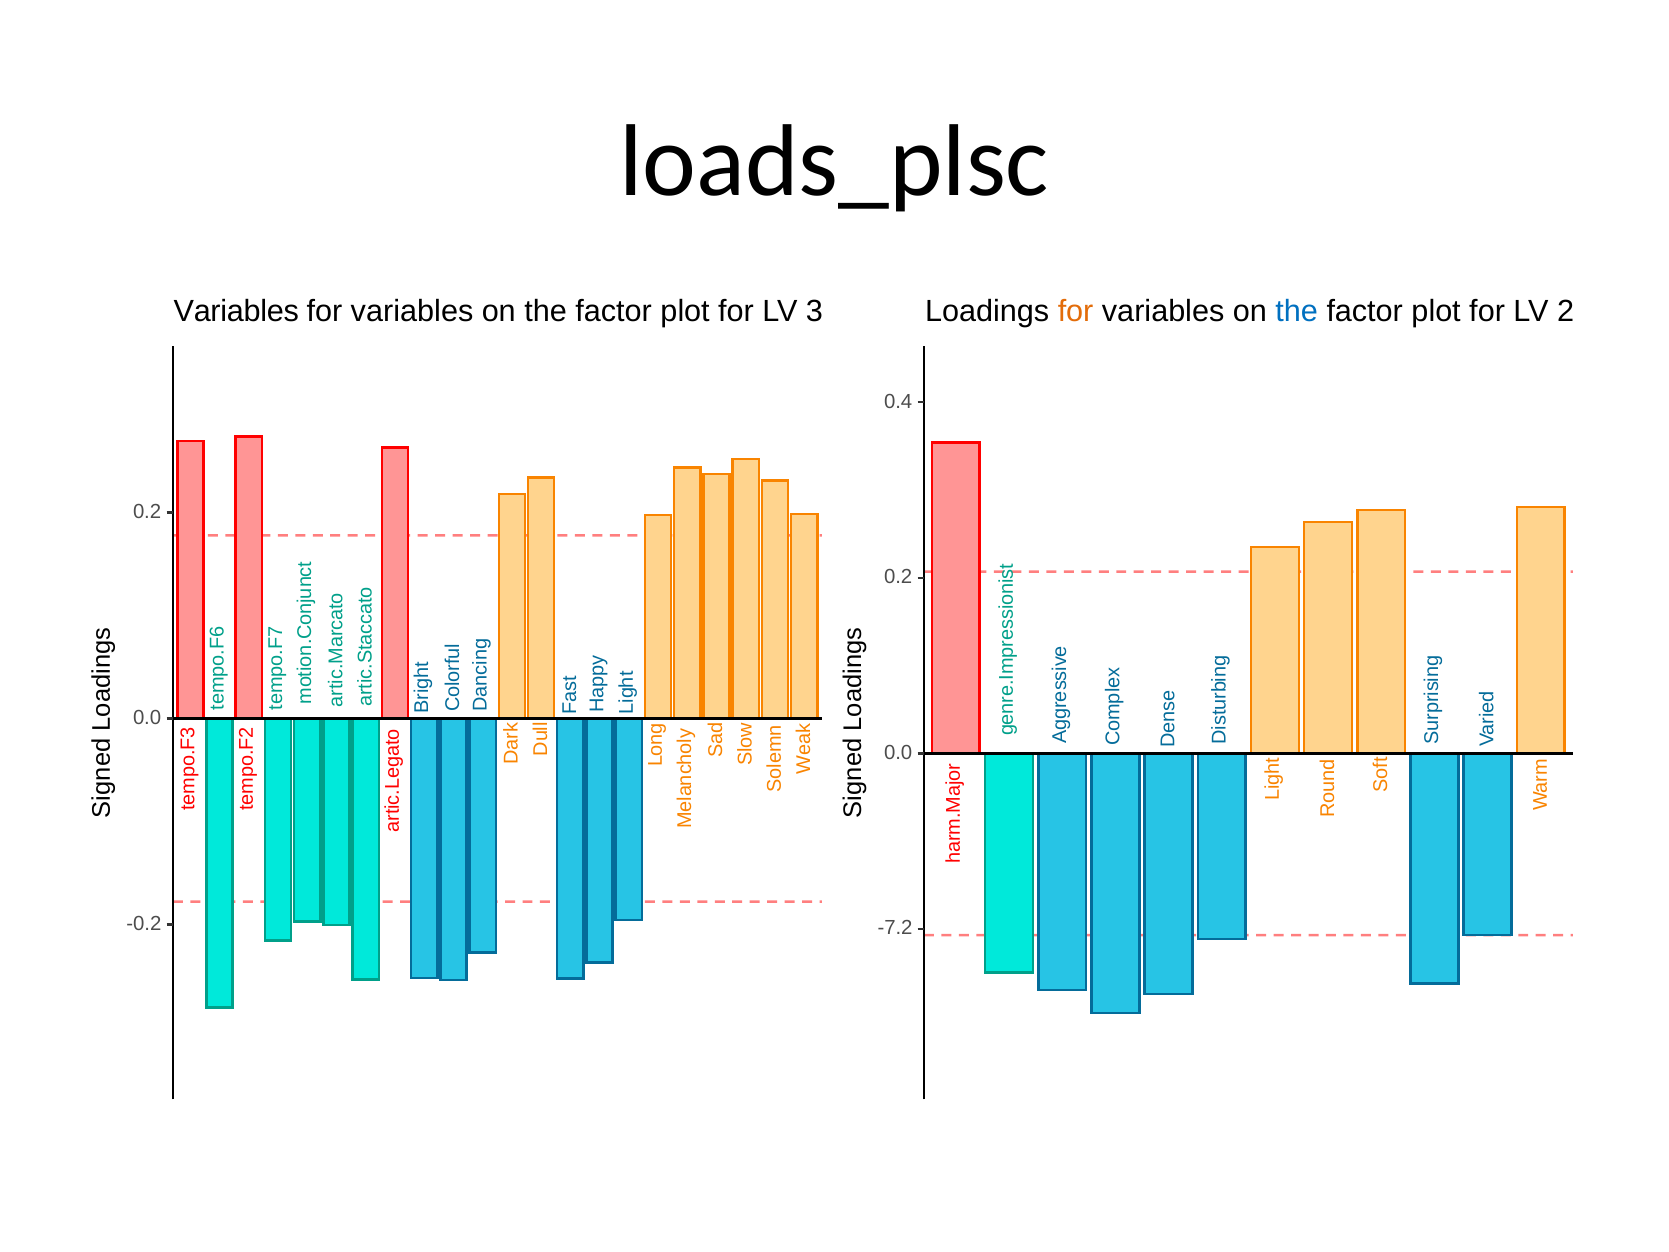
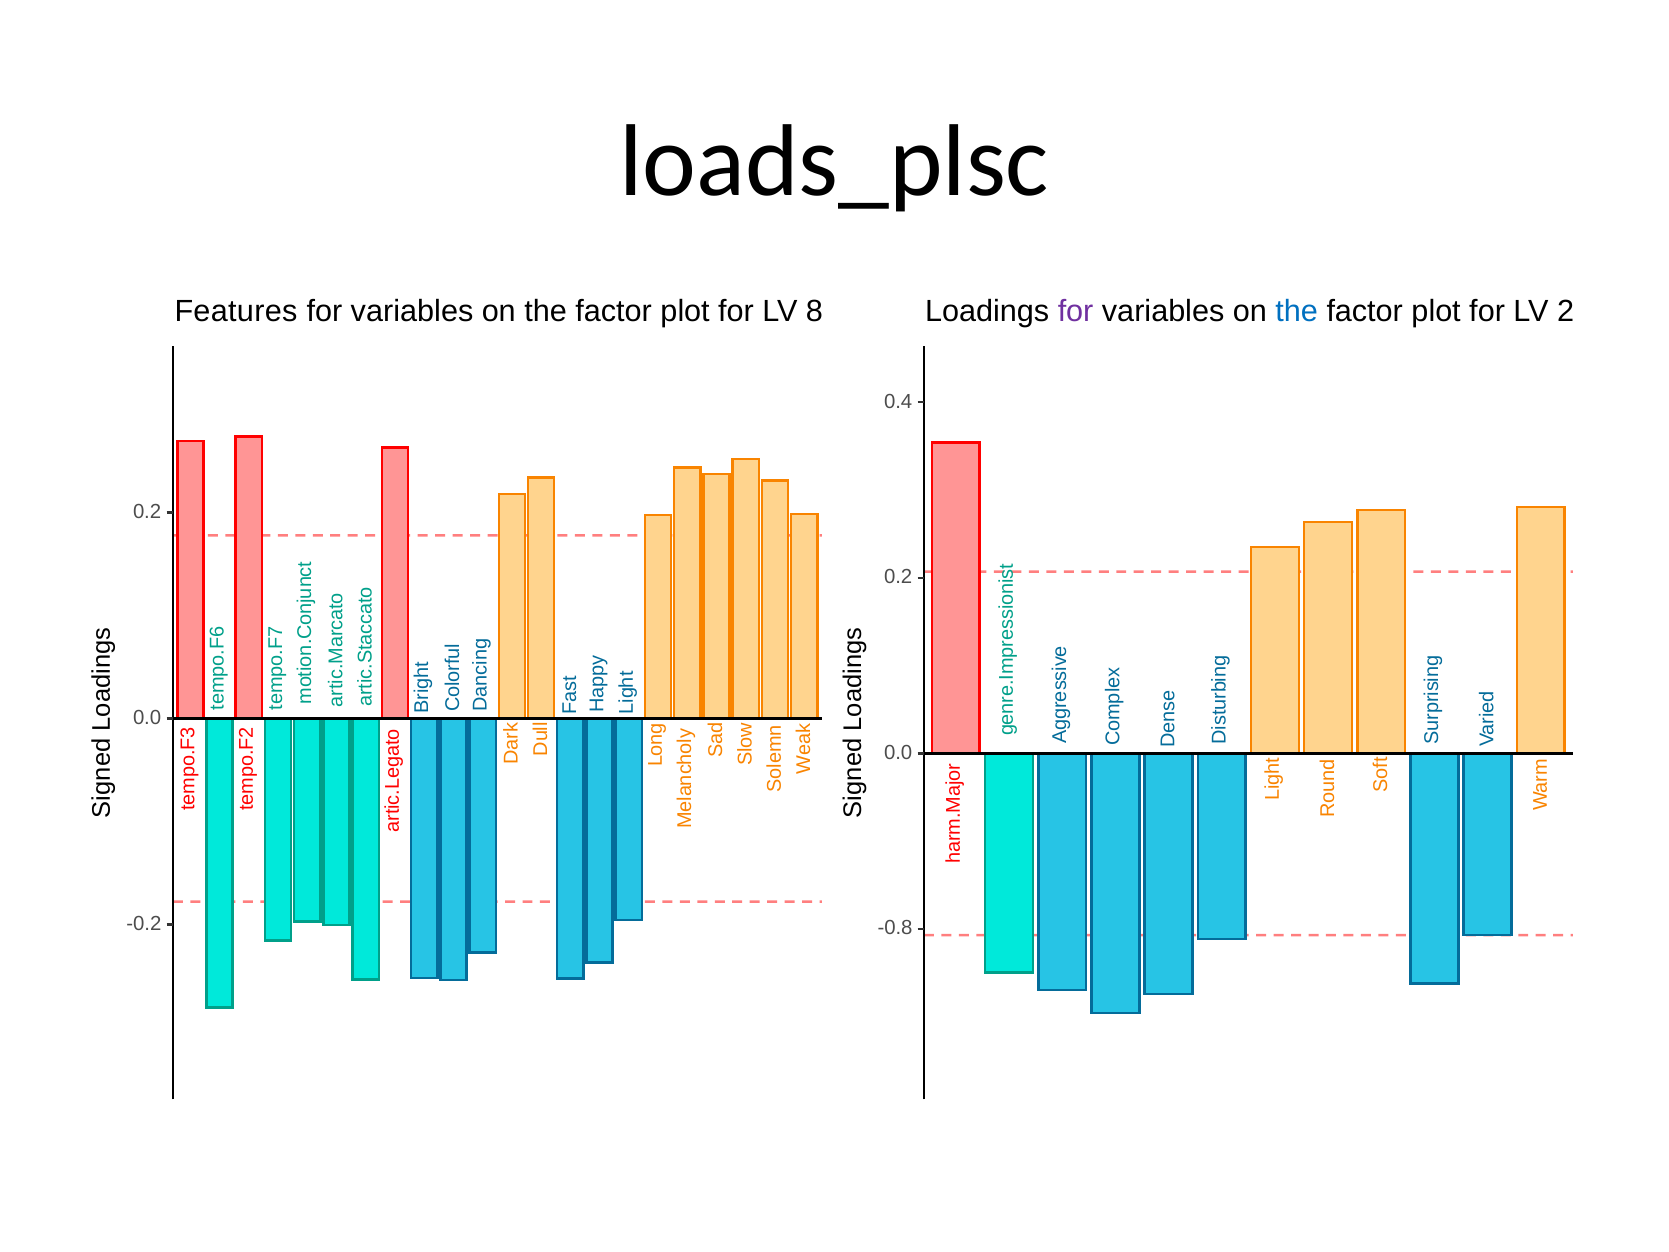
Variables: Variables -> Features (236, 311)
LV 3: 3 -> 8 (814, 311)
for colour: orange -> purple (1076, 311)
-7.2: -7.2 -> -0.8 (895, 928)
